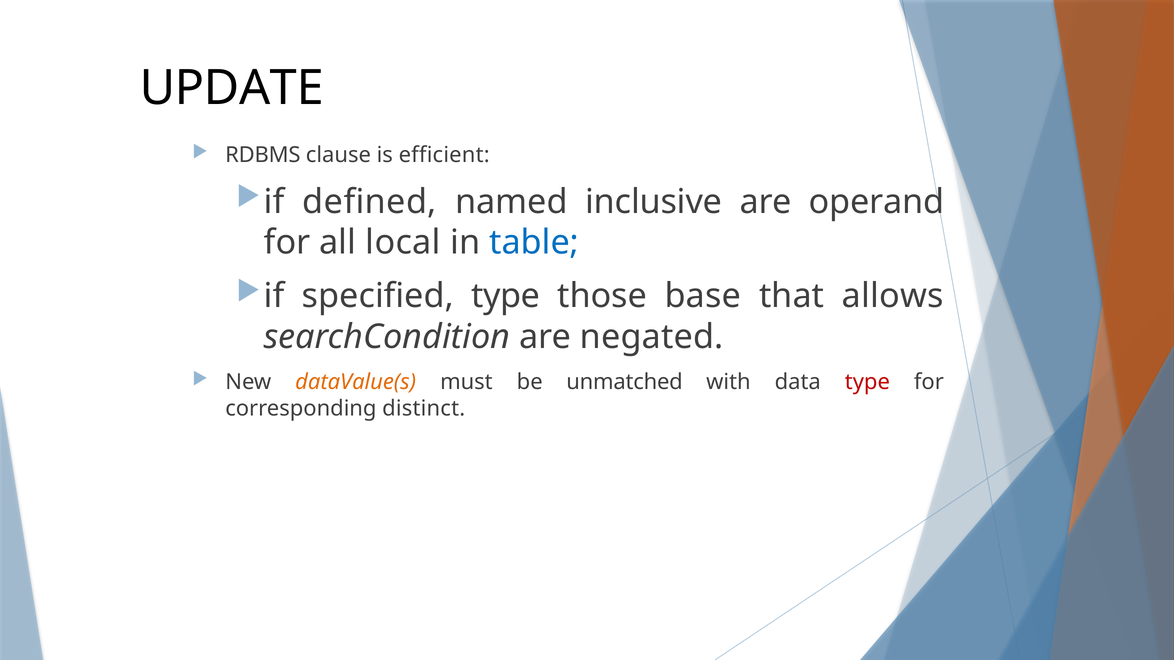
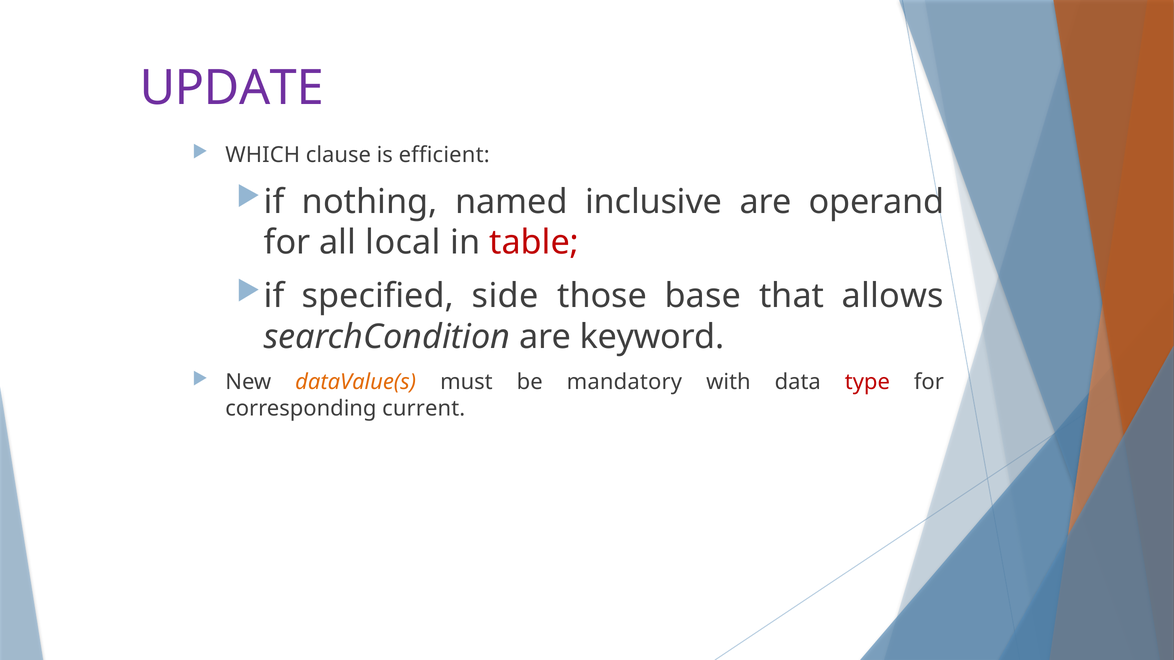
UPDATE colour: black -> purple (232, 88)
RDBMS: RDBMS -> WHICH (263, 155)
defined: defined -> nothing (370, 202)
table colour: blue -> red (534, 243)
specified type: type -> side (505, 296)
negated: negated -> keyword (652, 337)
unmatched: unmatched -> mandatory (624, 382)
distinct: distinct -> current (424, 409)
